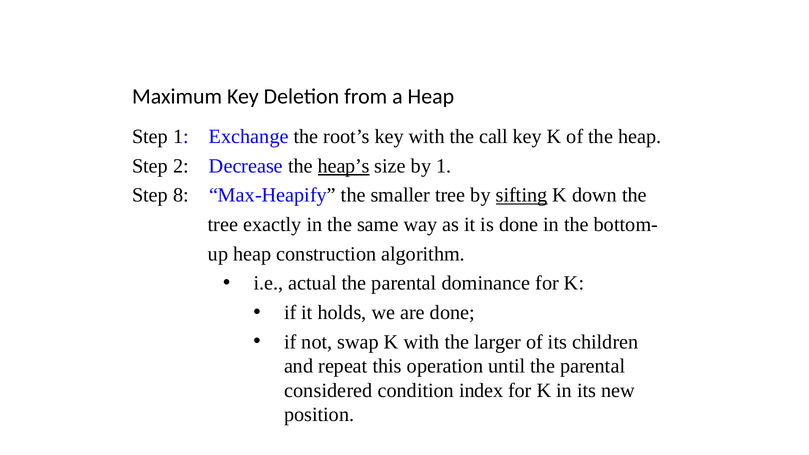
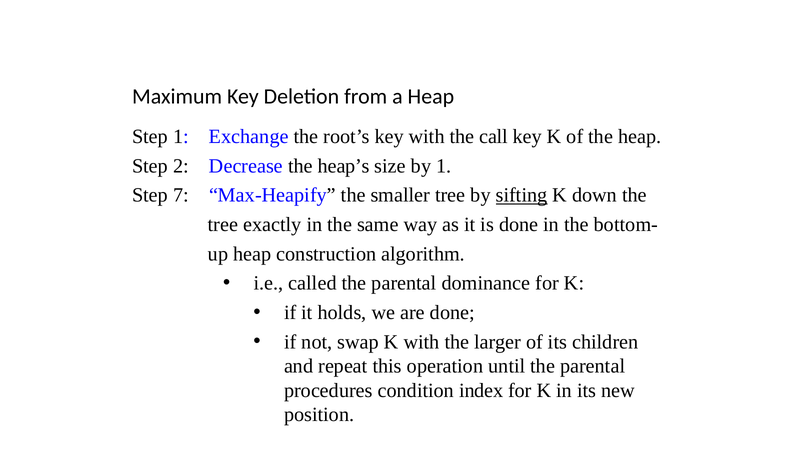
heap’s underline: present -> none (344, 166)
8: 8 -> 7 (181, 195)
actual: actual -> called (313, 283)
considered: considered -> procedures (328, 391)
